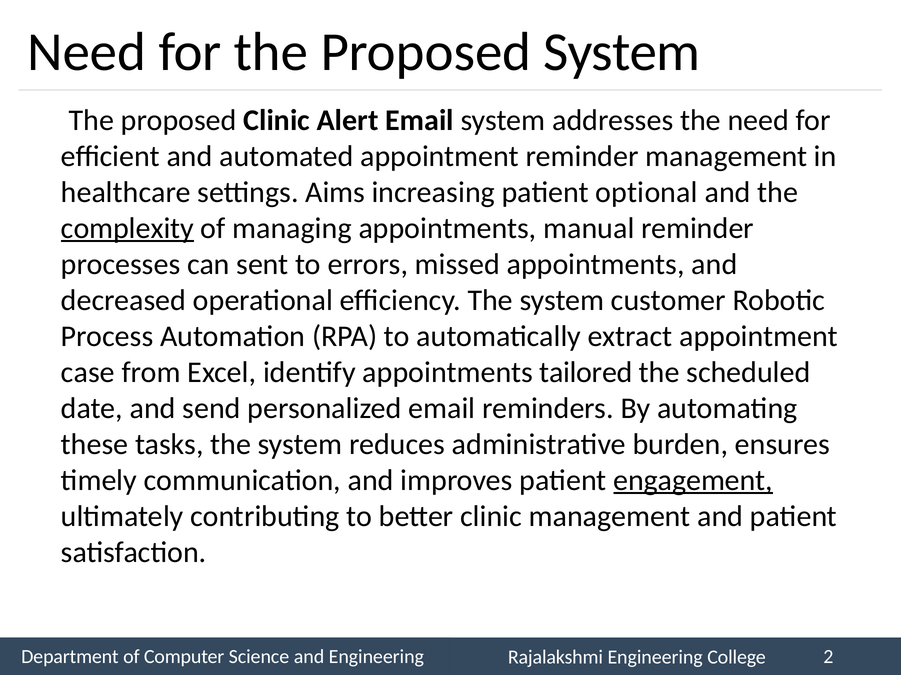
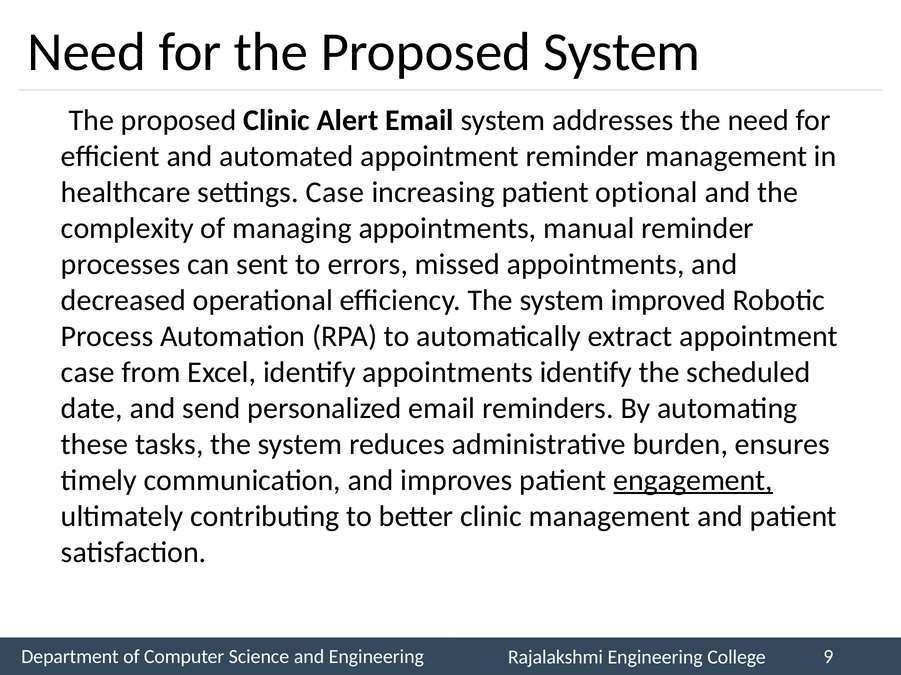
settings Aims: Aims -> Case (335, 192)
complexity underline: present -> none (127, 228)
customer: customer -> improved (668, 300)
appointments tailored: tailored -> identify (586, 373)
2: 2 -> 9 (828, 657)
